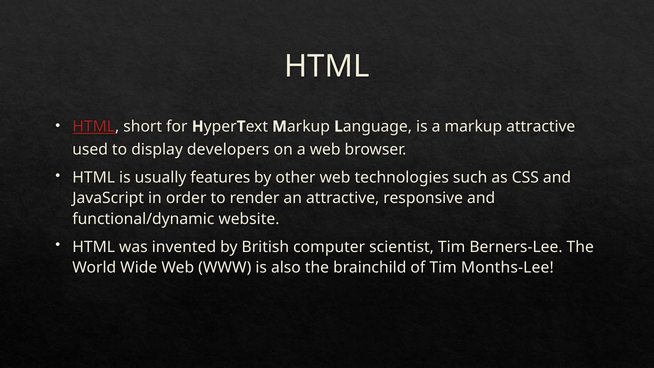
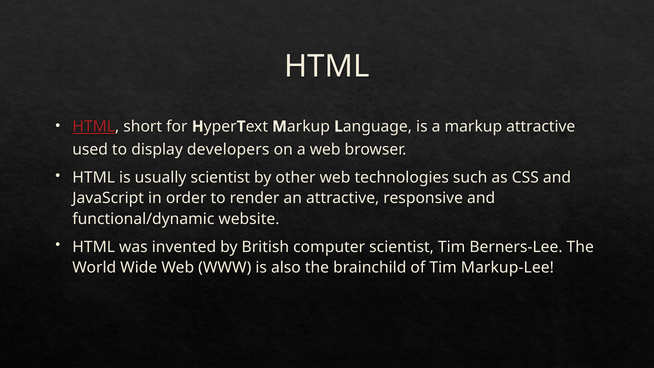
usually features: features -> scientist (220, 178)
Months-Lee: Months-Lee -> Markup-Lee (507, 267)
